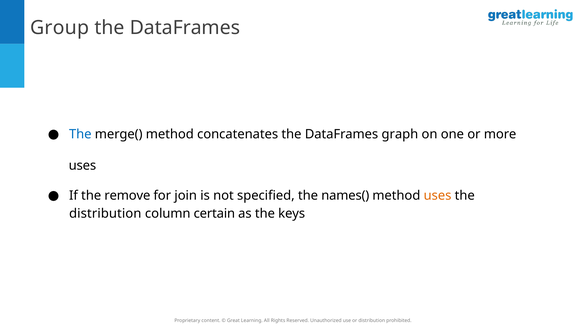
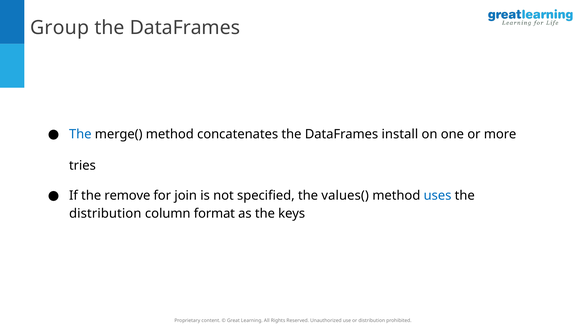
graph: graph -> install (400, 134)
uses: uses -> tries (82, 165)
names(: names( -> values( (345, 196)
uses colour: orange -> blue (438, 196)
certain: certain -> format (214, 213)
